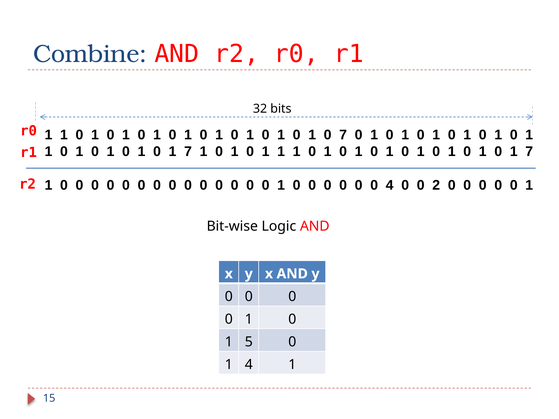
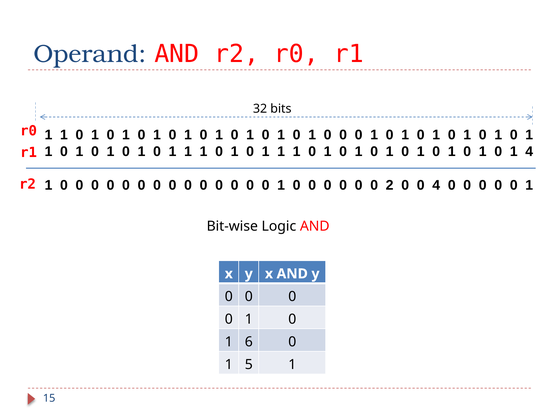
Combine: Combine -> Operand (90, 54)
7: 7 -> 0 (343, 135)
7: 7 -> 1 (188, 152)
7: 7 -> 4 (529, 152)
0 4: 4 -> 2 (390, 185)
0 2: 2 -> 4 (436, 185)
5: 5 -> 6 (249, 342)
1 4: 4 -> 5 (249, 365)
